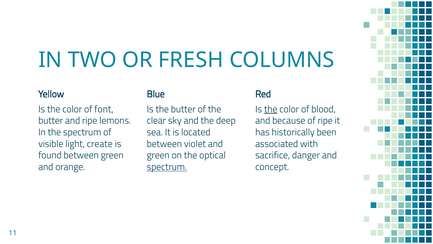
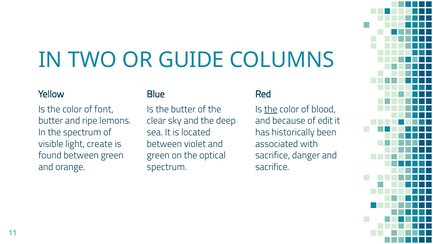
FRESH: FRESH -> GUIDE (191, 60)
of ripe: ripe -> edit (325, 121)
spectrum underline: present -> none (167, 167)
concept: concept -> sacrifice (272, 167)
